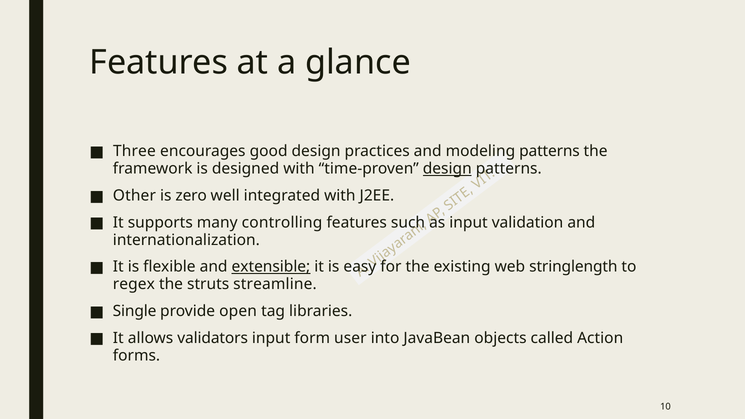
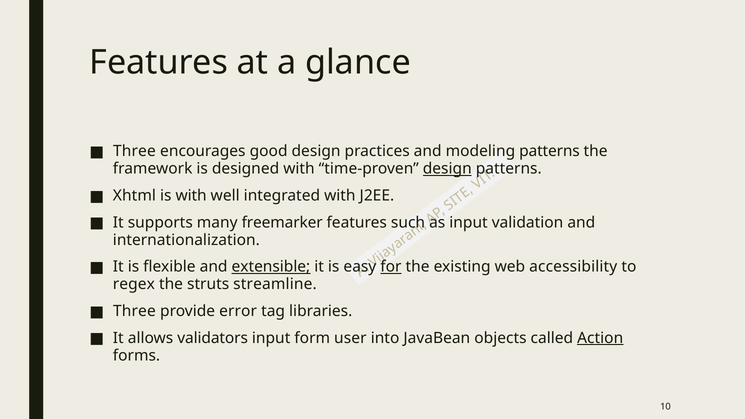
Other: Other -> Xhtml (134, 196)
is zero: zero -> with (191, 196)
controlling: controlling -> freemarker (282, 223)
for underline: none -> present (391, 267)
stringlength: stringlength -> accessibility (573, 267)
Single: Single -> Three (134, 311)
open: open -> error (238, 311)
Action underline: none -> present (600, 338)
